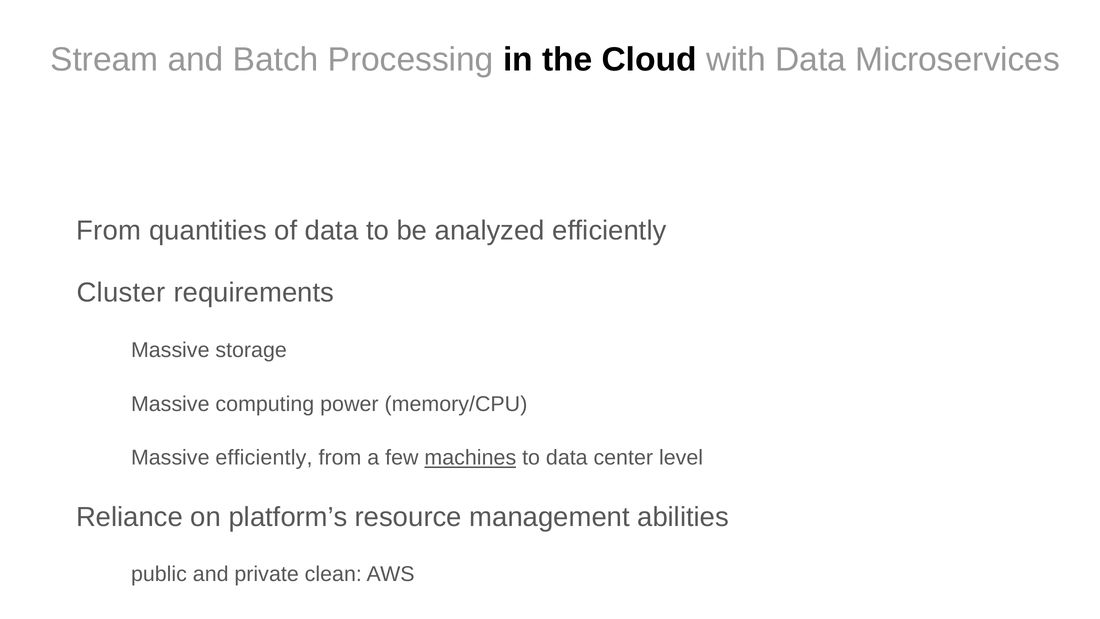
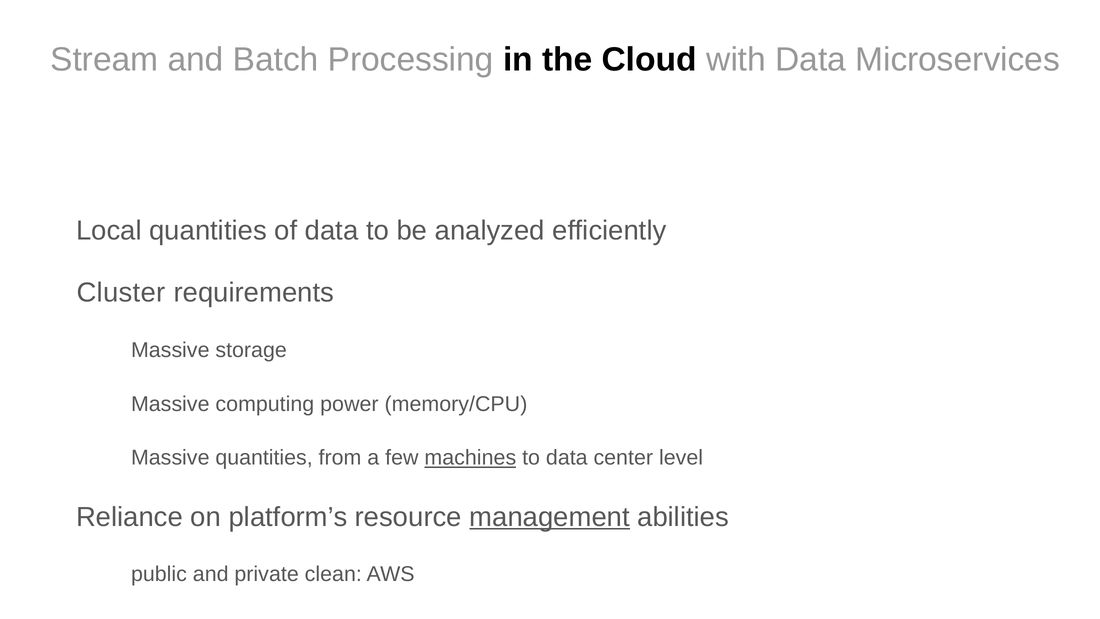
From: From -> Local (109, 230)
Massive efficiently: efficiently -> quantities (264, 458)
management underline: none -> present (550, 517)
